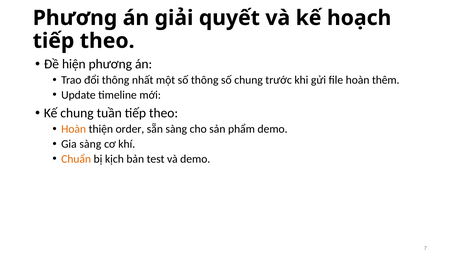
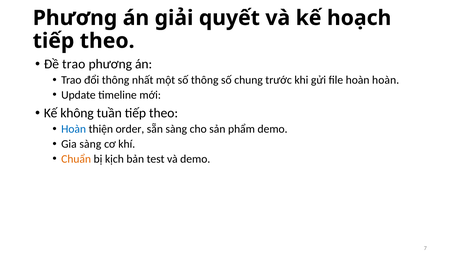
Đề hiện: hiện -> trao (74, 64)
hoàn thêm: thêm -> hoàn (386, 80)
Kế chung: chung -> không (77, 113)
Hoàn colour: orange -> blue (74, 129)
